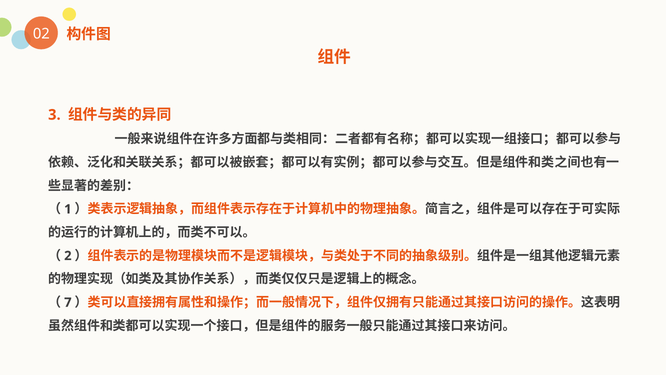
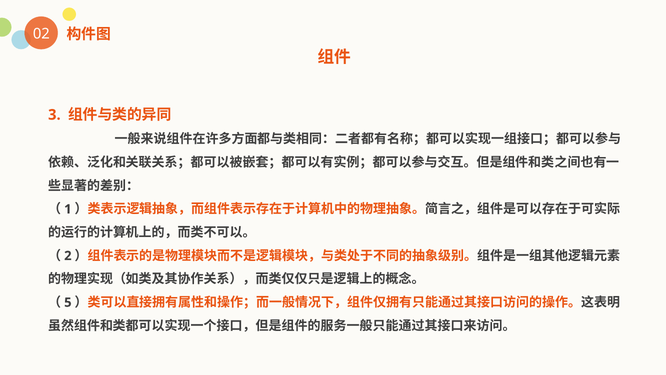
7: 7 -> 5 (68, 302)
